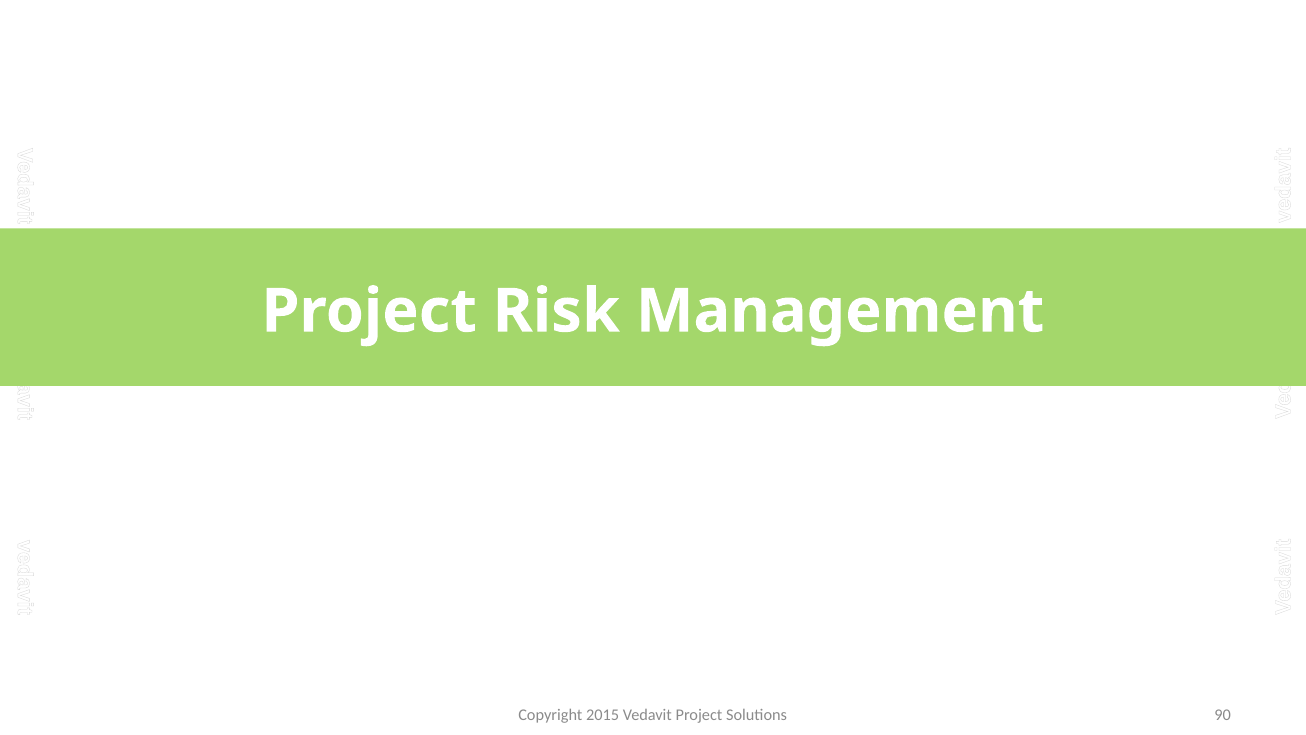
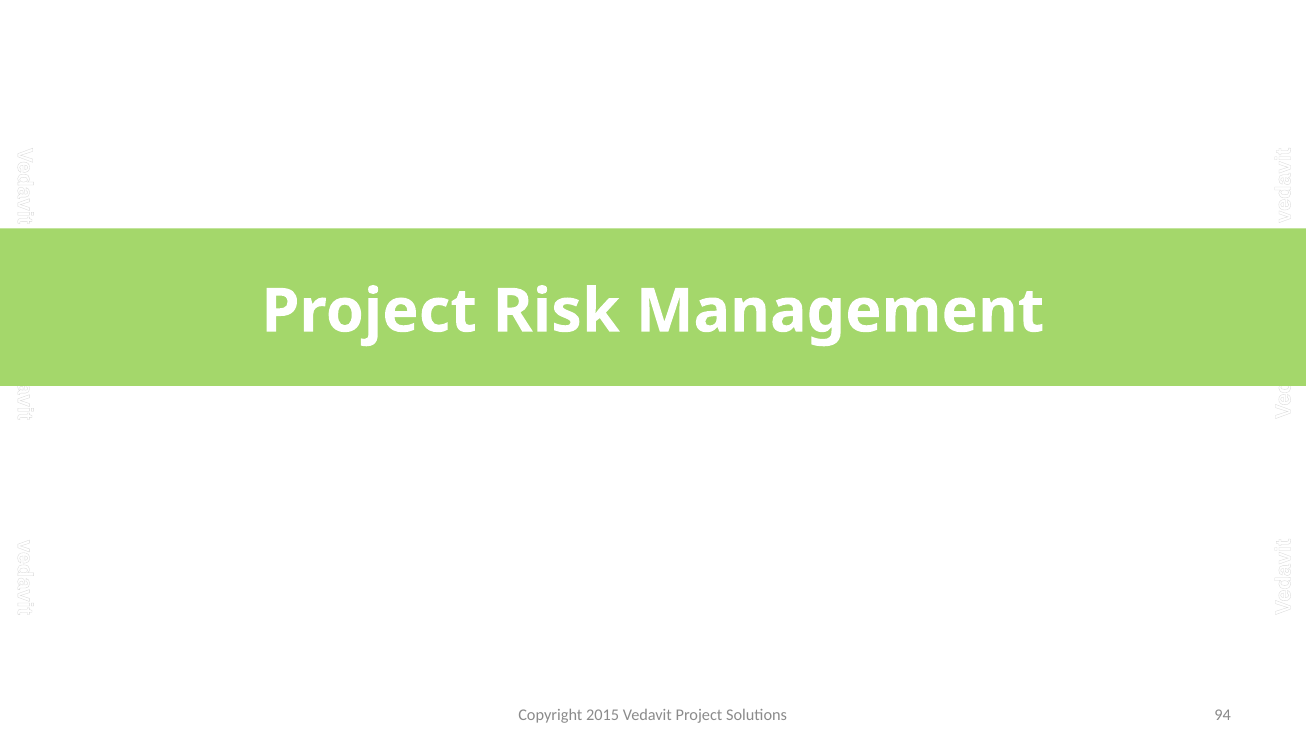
90: 90 -> 94 (1223, 715)
